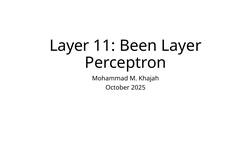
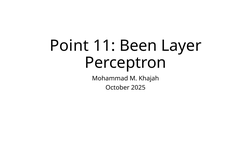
Layer: Layer -> Point (69, 46)
